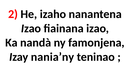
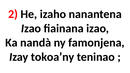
nania’ny: nania’ny -> tokoa’ny (53, 57)
